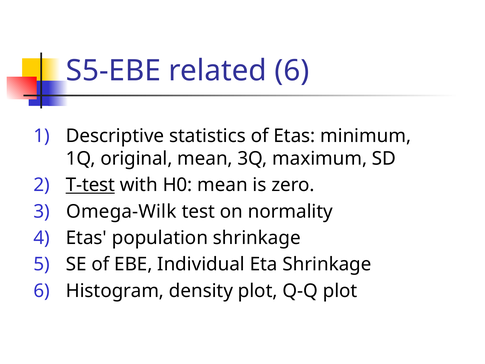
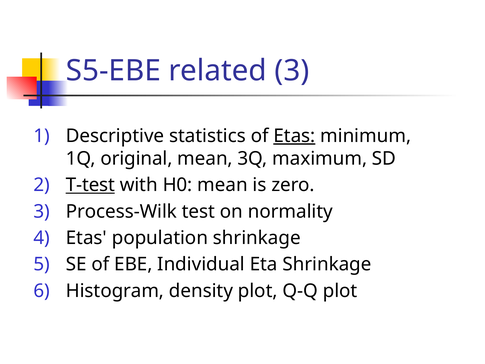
related 6: 6 -> 3 (292, 71)
Etas underline: none -> present (294, 136)
Omega-Wilk: Omega-Wilk -> Process-Wilk (121, 211)
